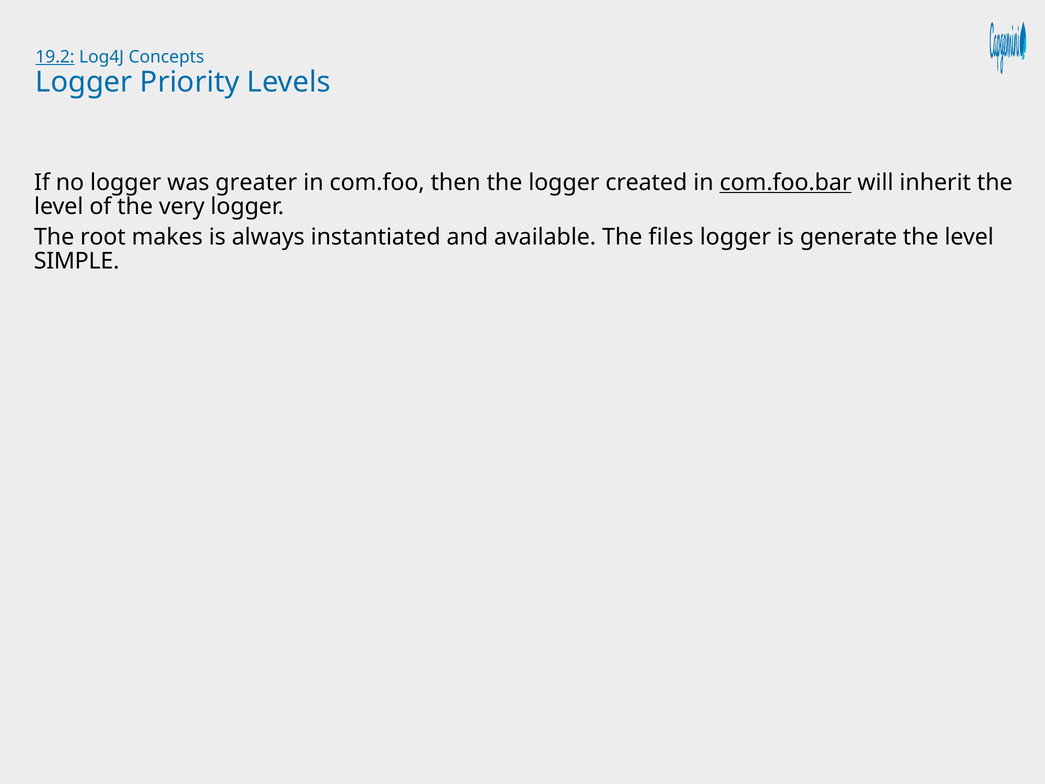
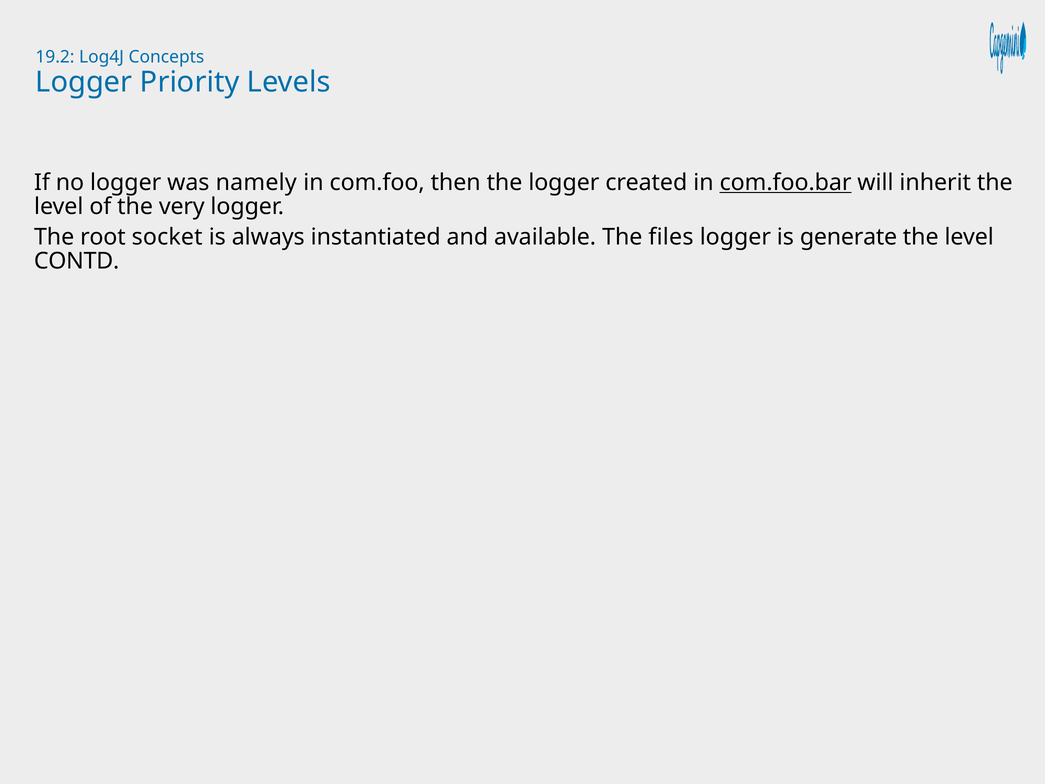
19.2 underline: present -> none (55, 57)
greater: greater -> namely (256, 182)
makes: makes -> socket (167, 237)
SIMPLE: SIMPLE -> CONTD (77, 261)
